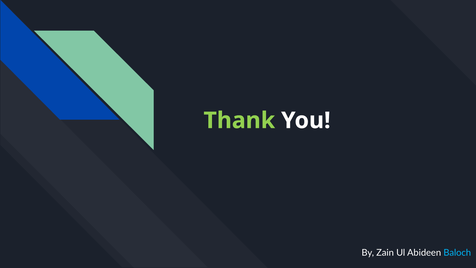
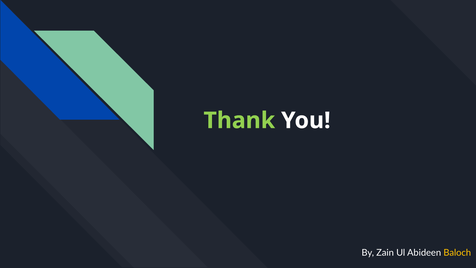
Baloch colour: light blue -> yellow (457, 252)
